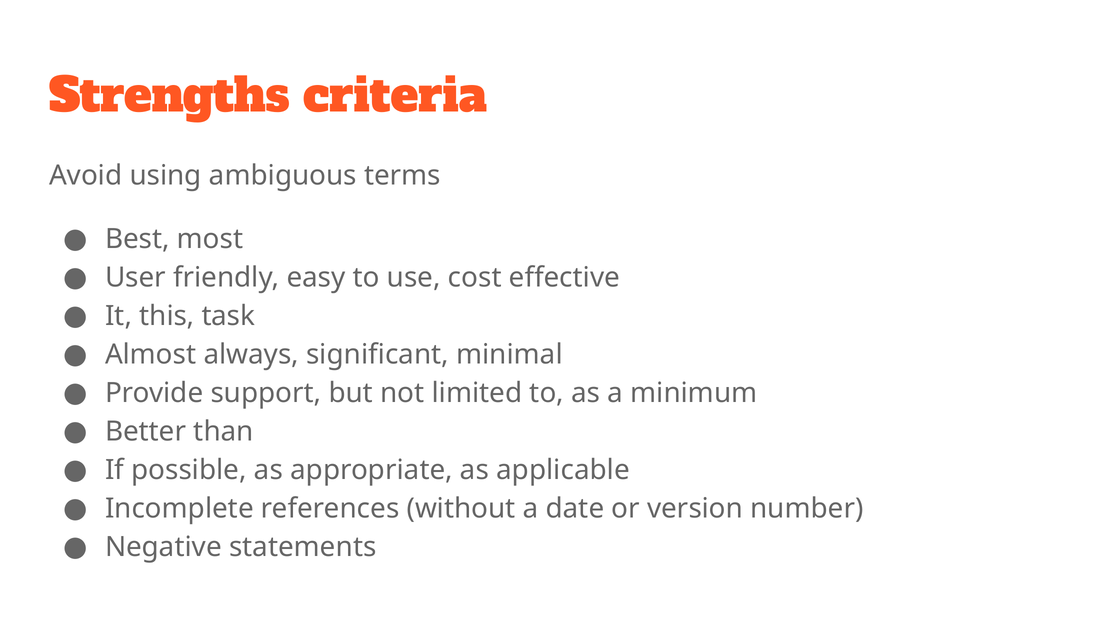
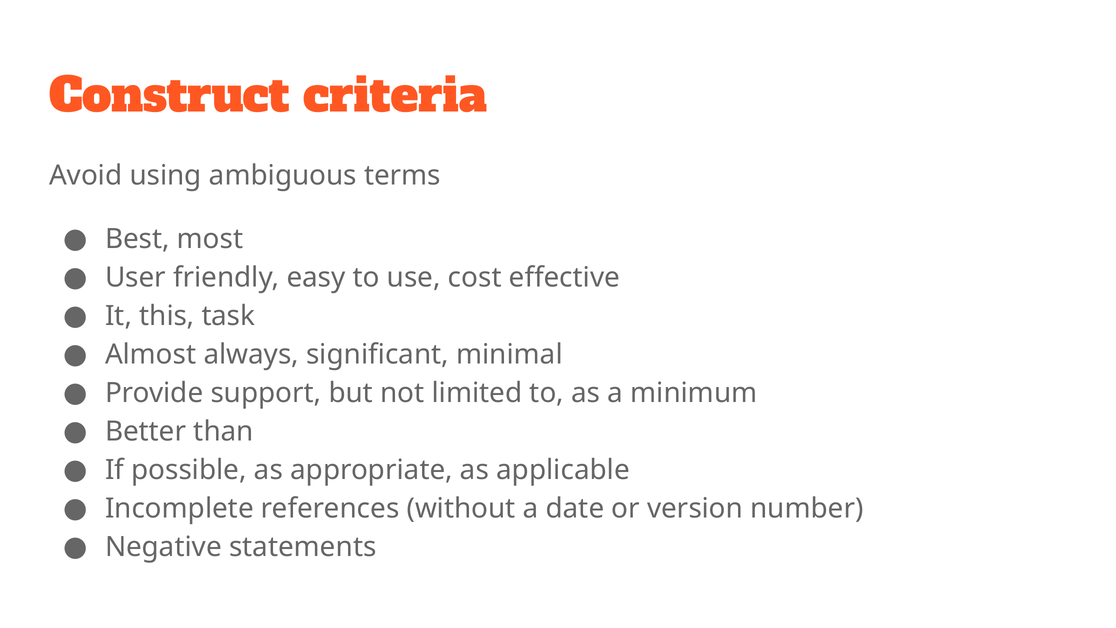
Strengths: Strengths -> Construct (169, 97)
